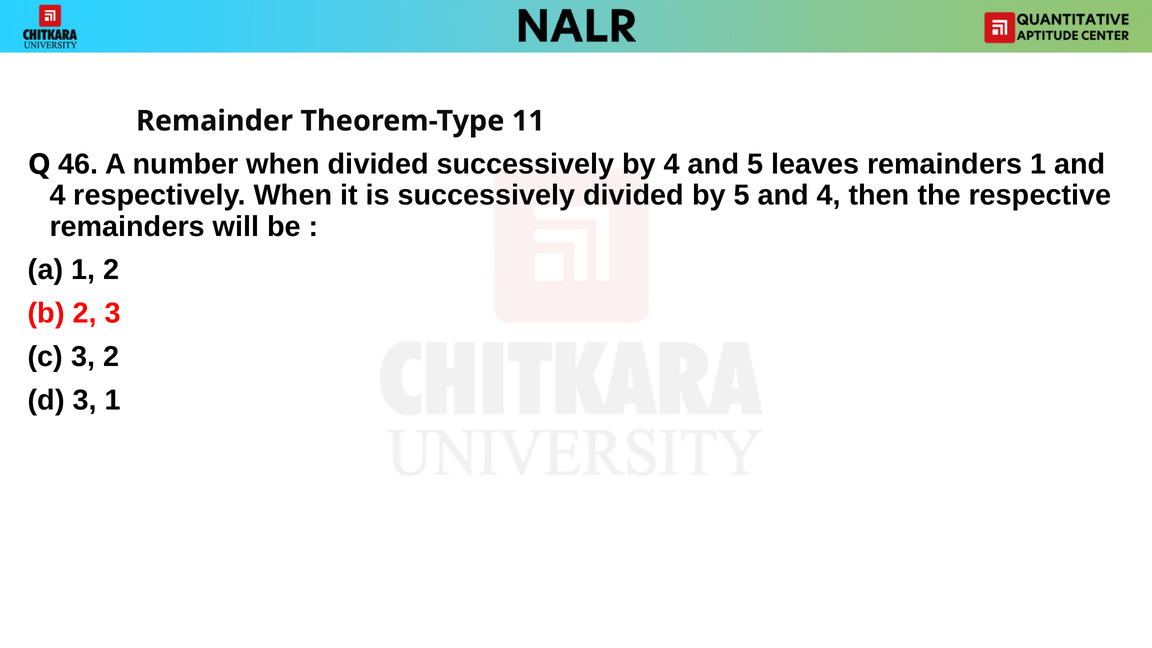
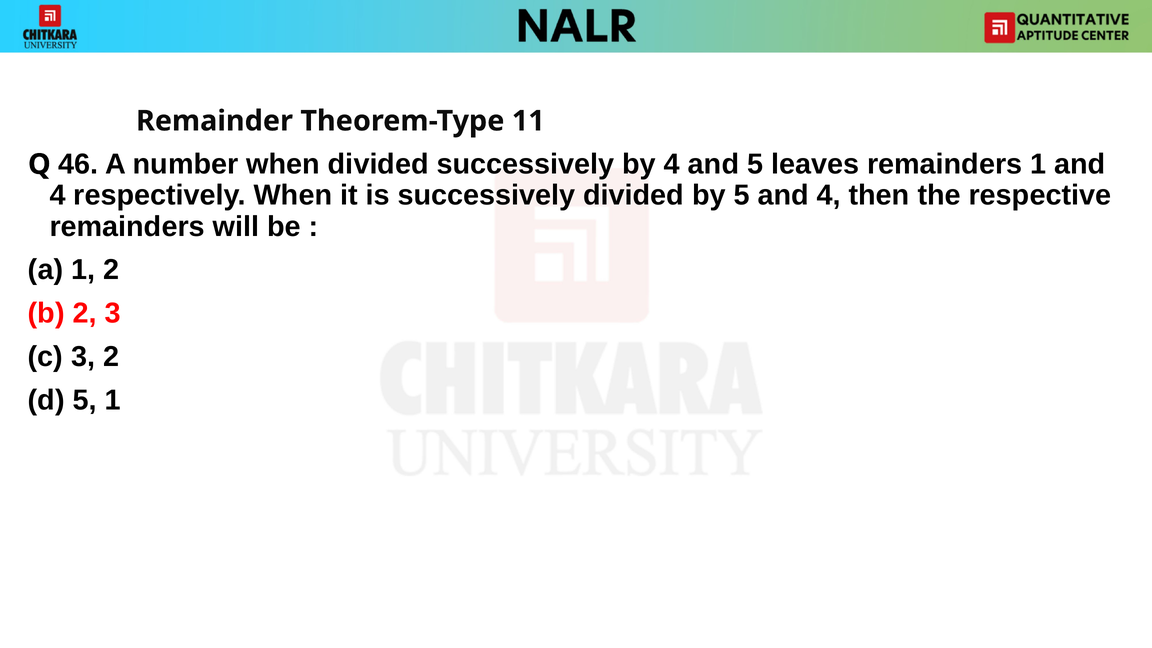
d 3: 3 -> 5 (85, 400)
